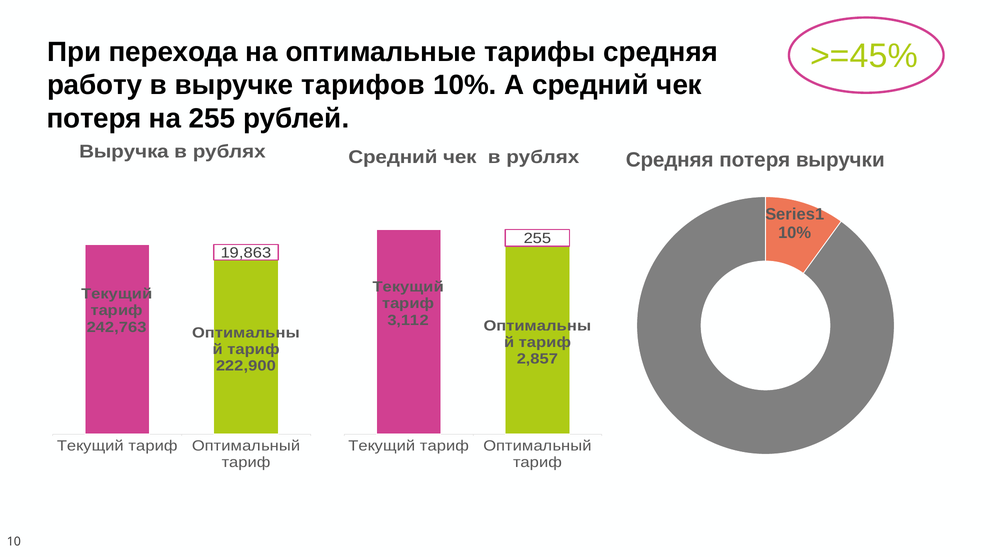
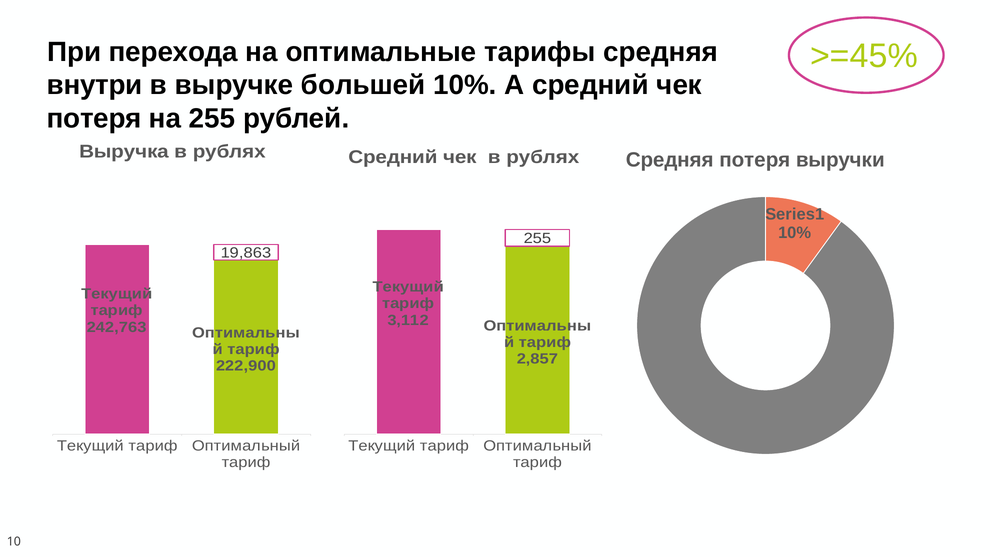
работу: работу -> внутри (95, 85)
тарифов: тарифов -> большей (363, 85)
